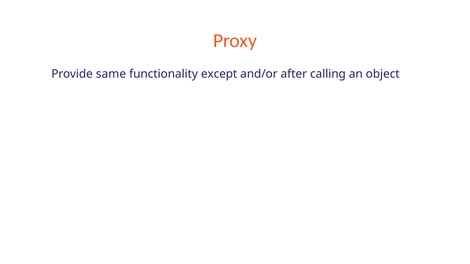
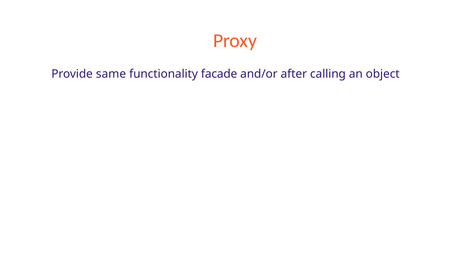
except: except -> facade (219, 74)
